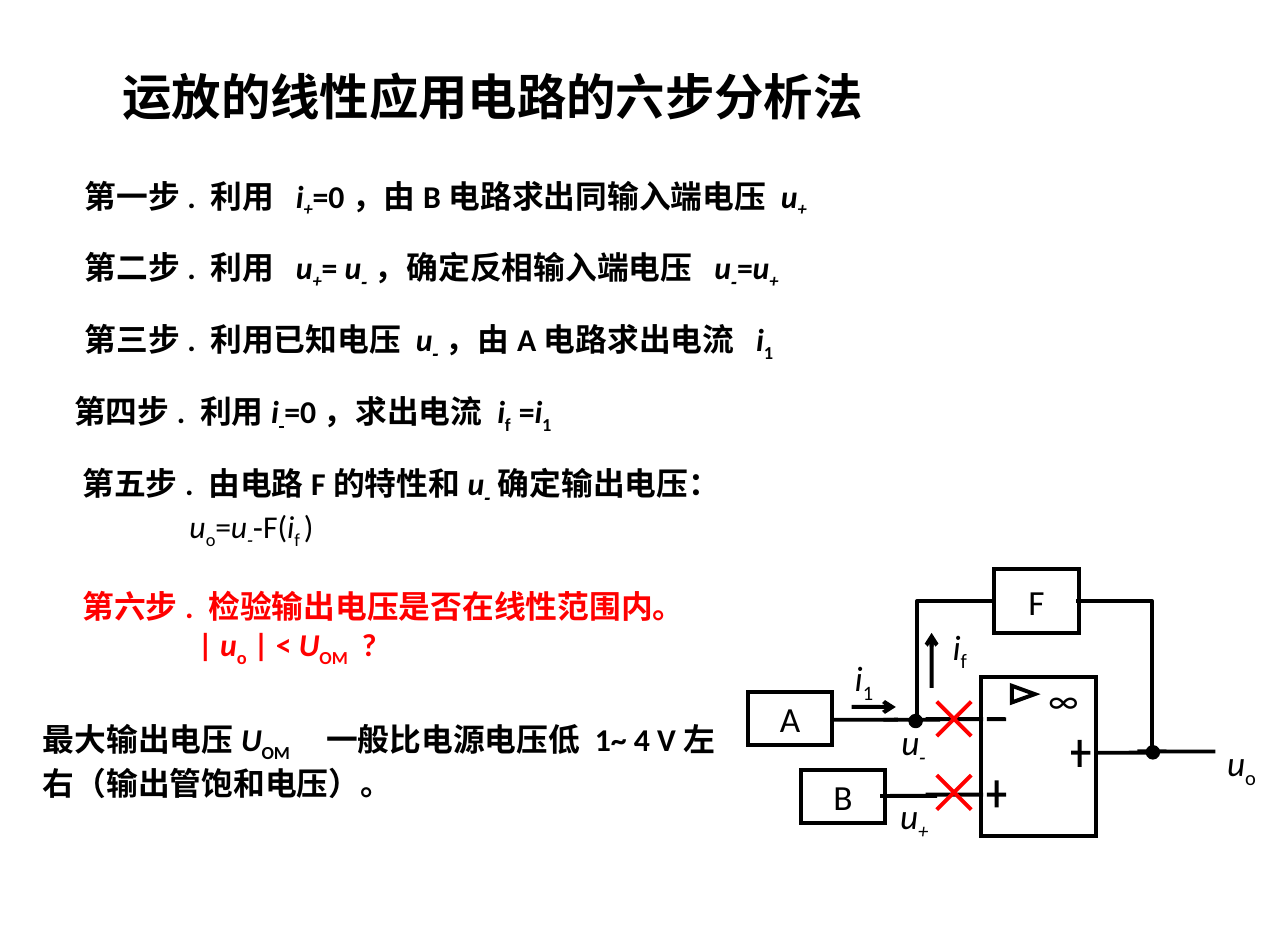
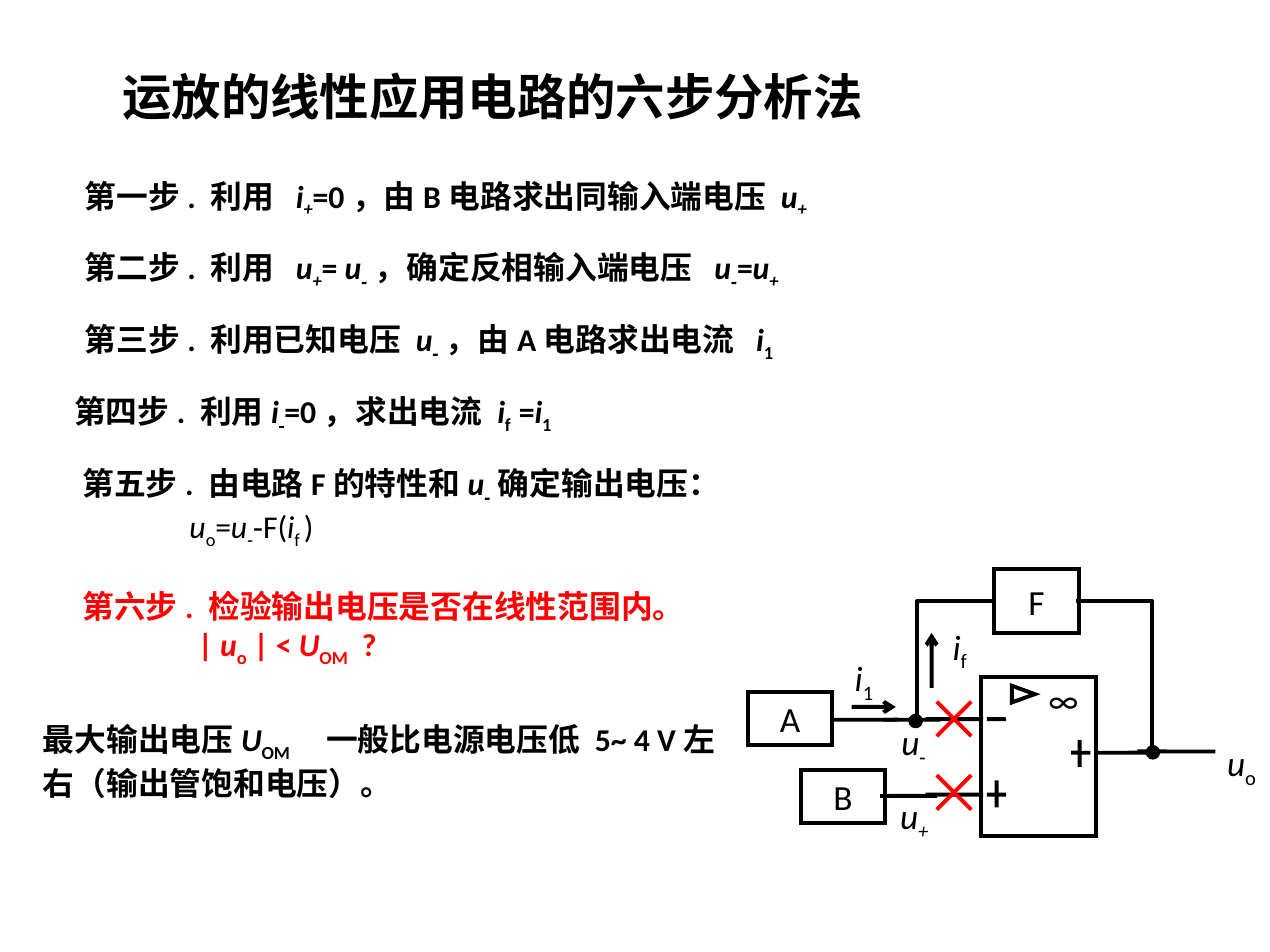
1~: 1~ -> 5~ (611, 742)
